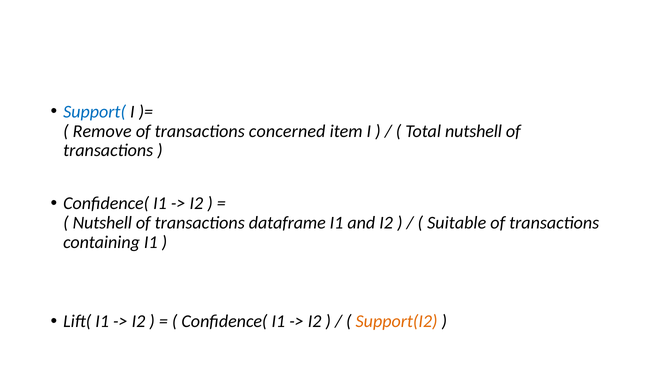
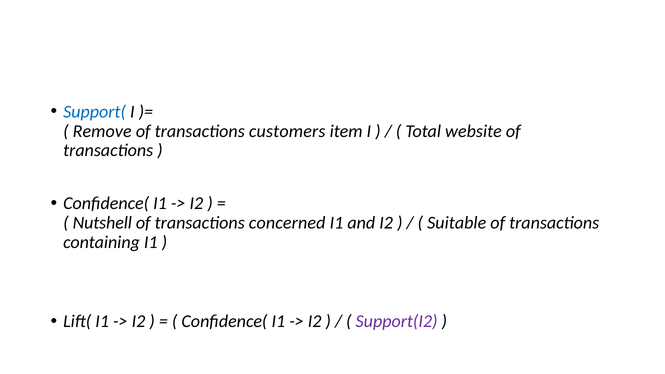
concerned: concerned -> customers (287, 131)
Total nutshell: nutshell -> website (473, 131)
dataframe: dataframe -> concerned (287, 223)
Support(I2 colour: orange -> purple (397, 321)
